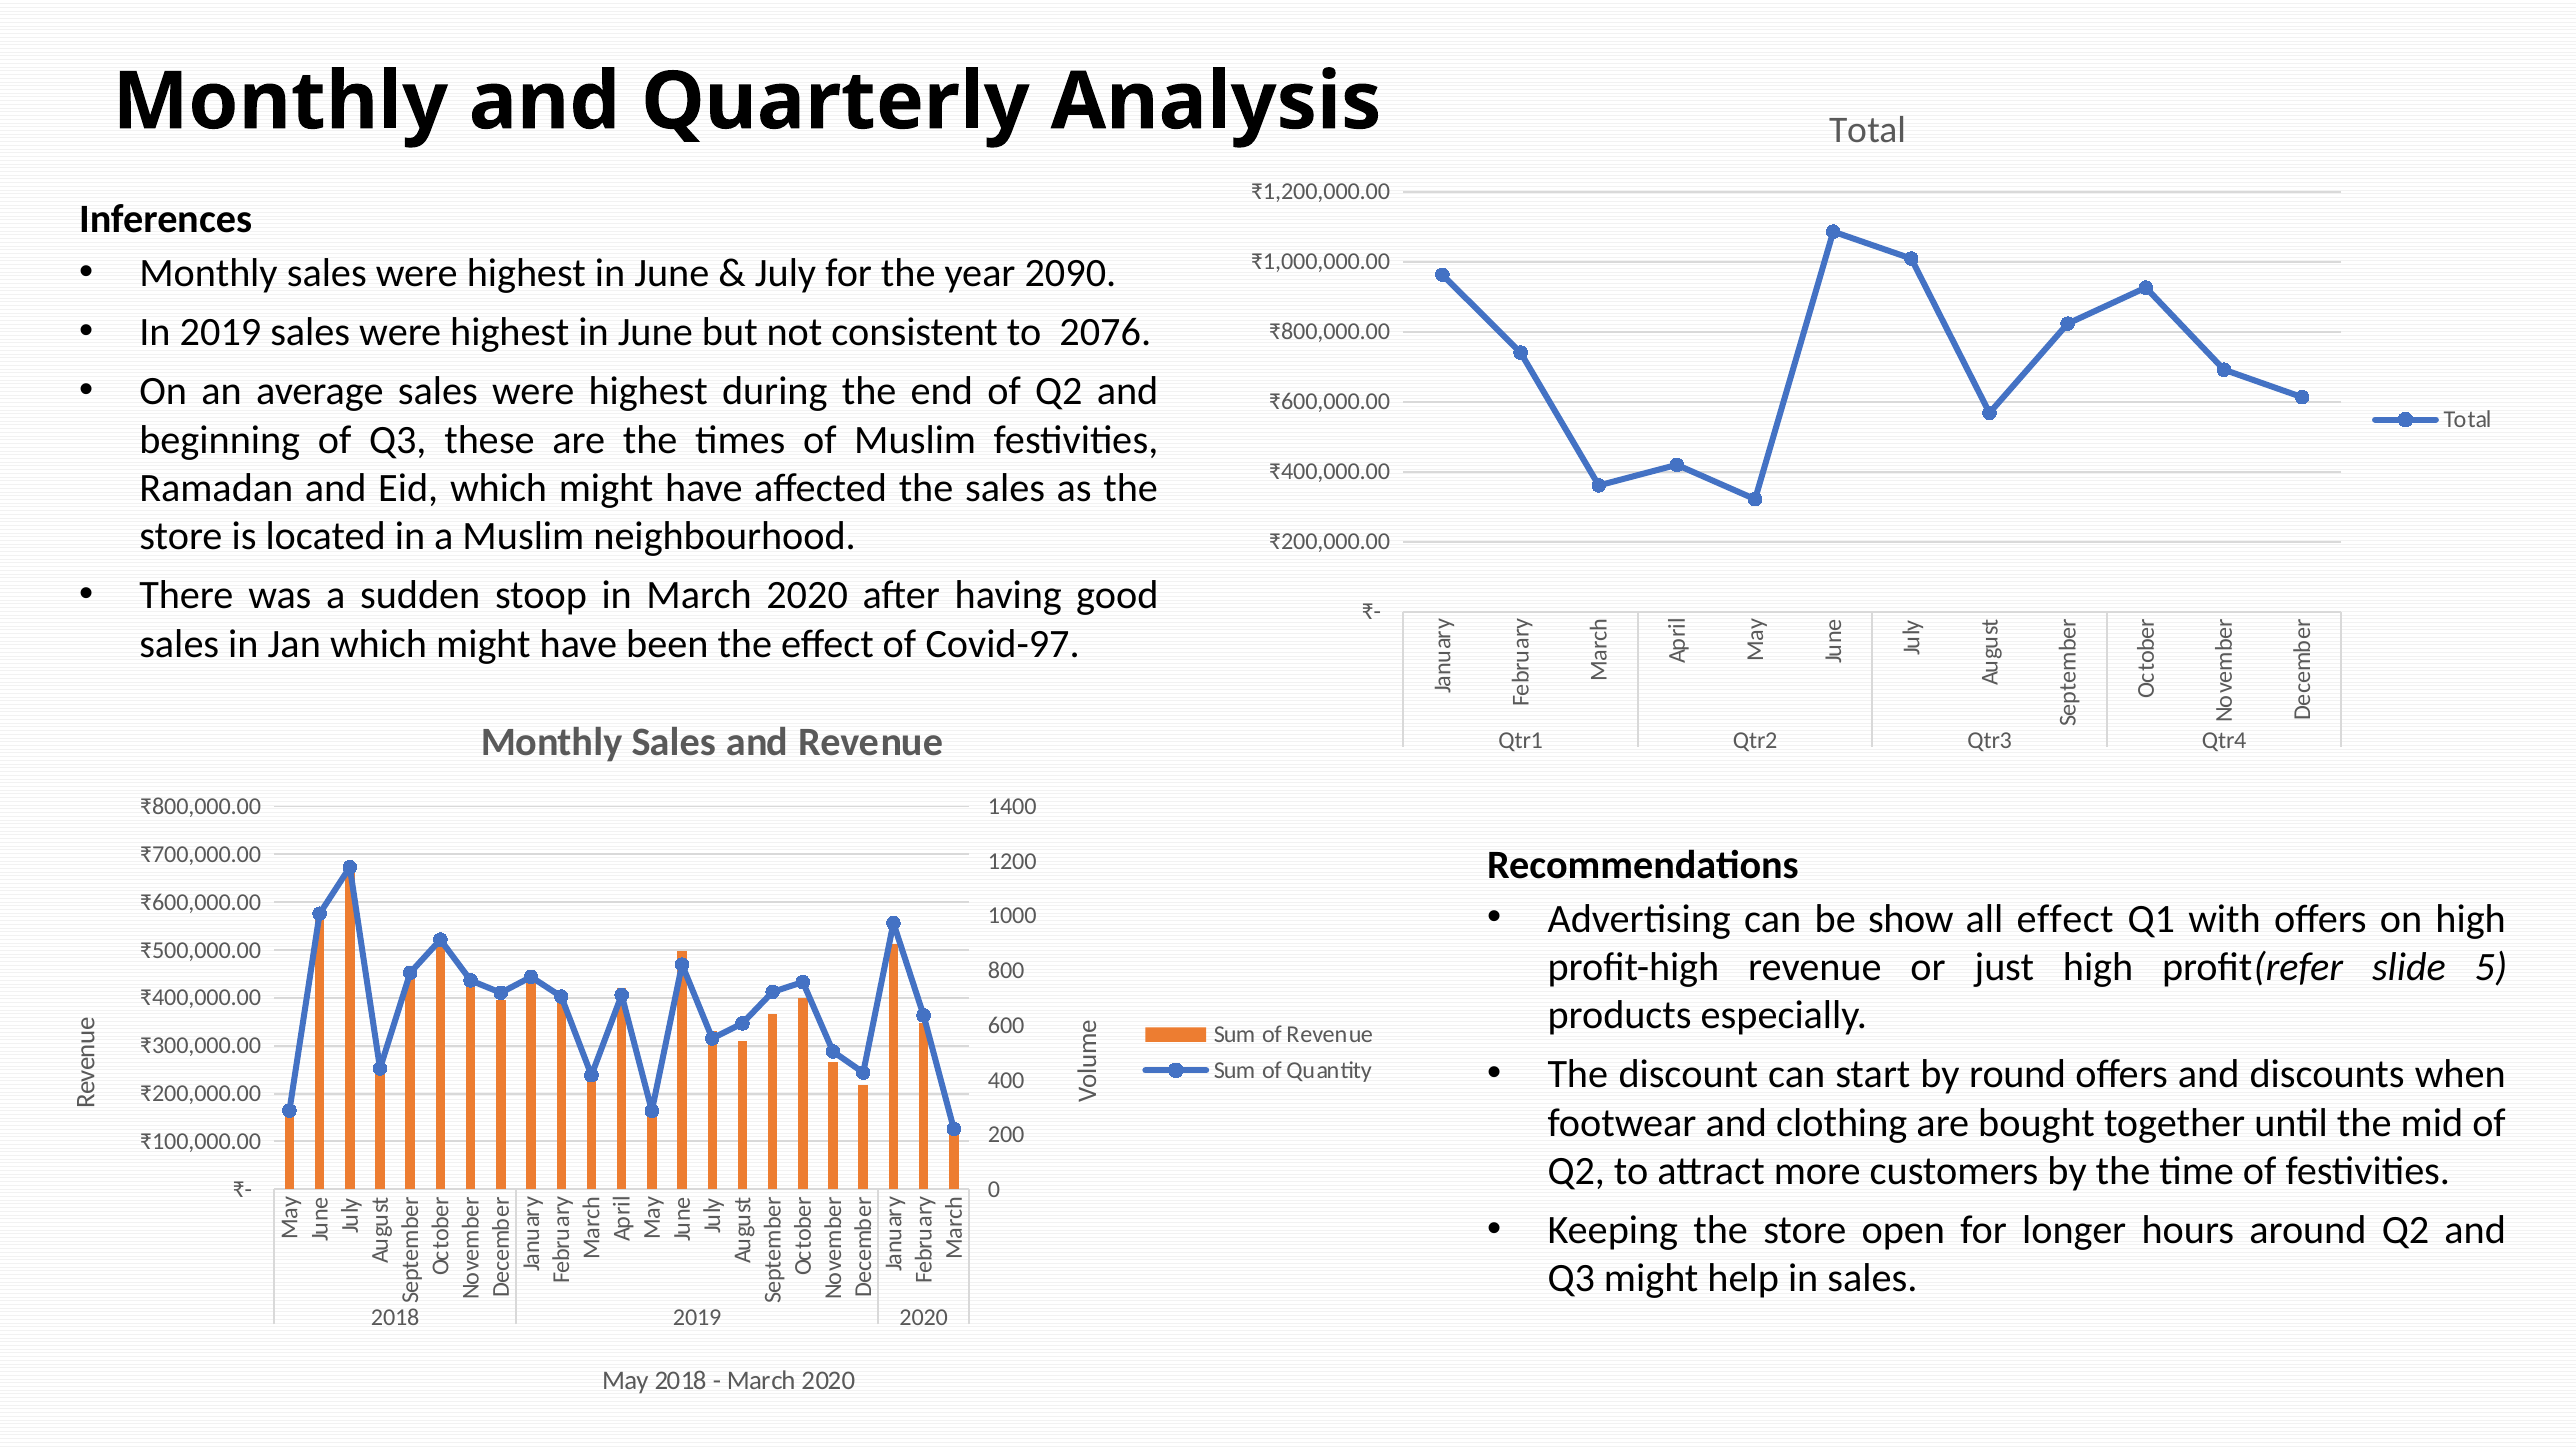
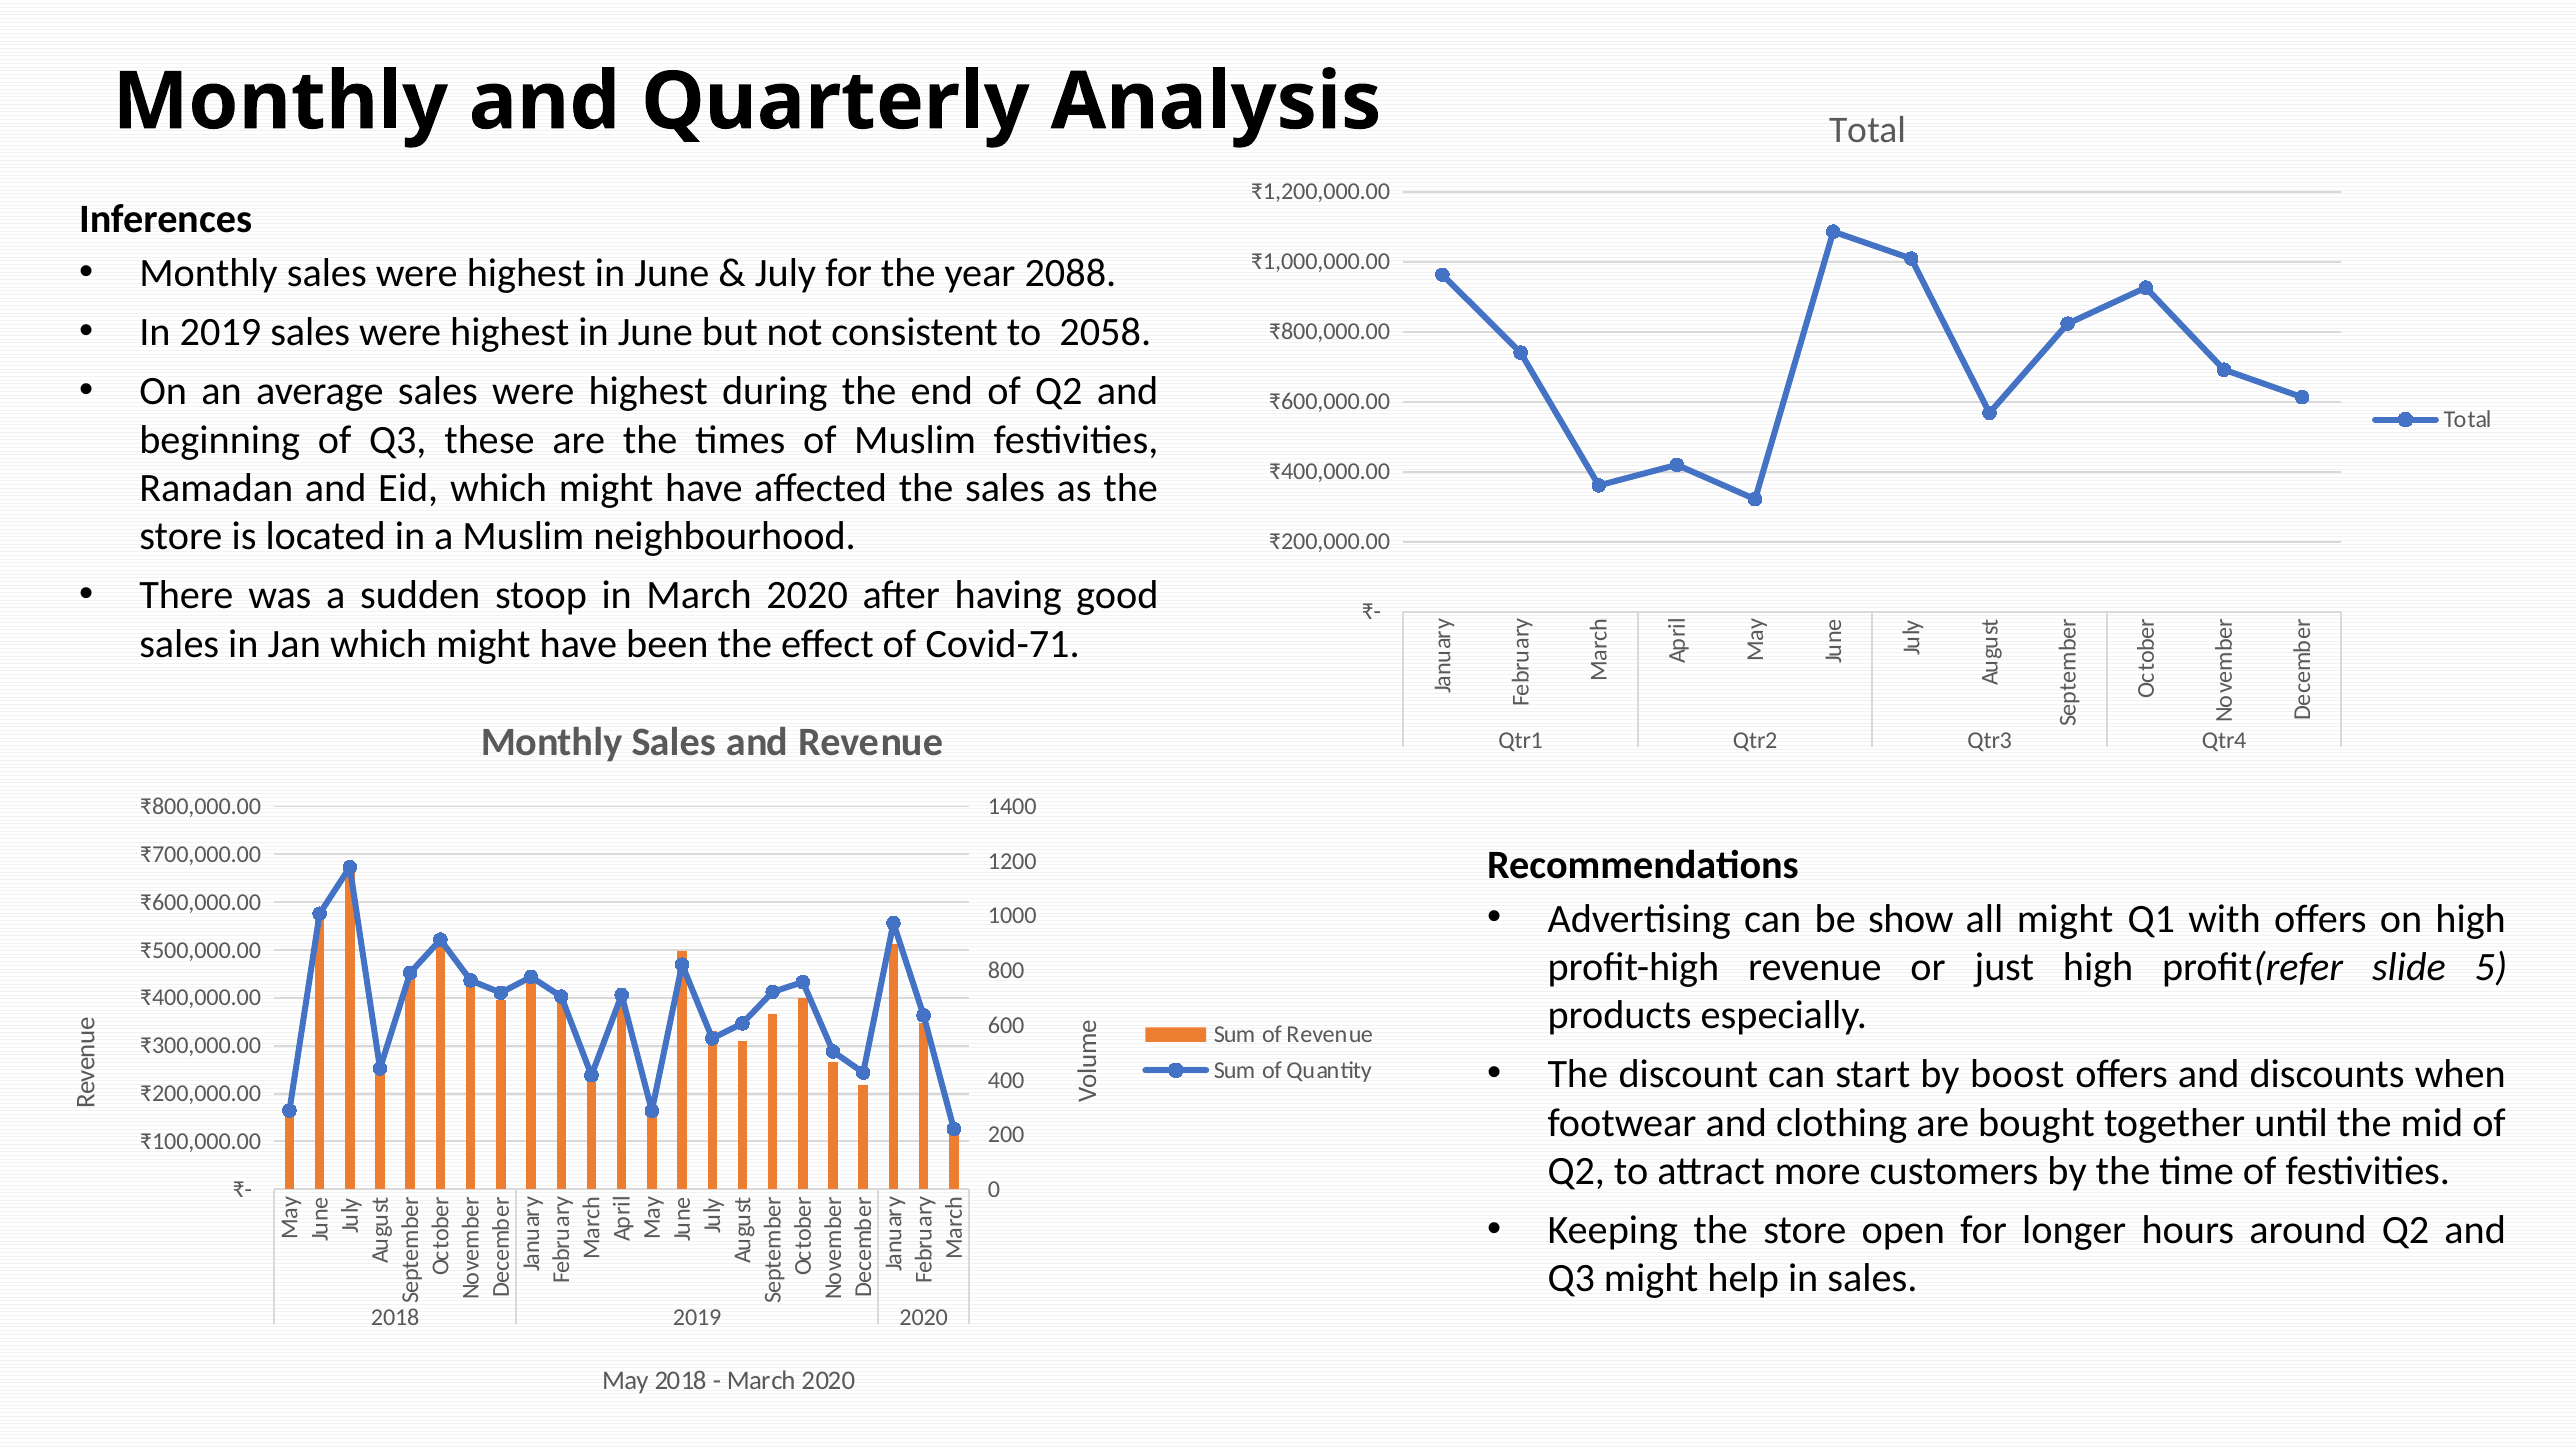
2090: 2090 -> 2088 (1070, 273)
2076: 2076 -> 2058 (1105, 333)
Covid-97: Covid-97 -> Covid-71 (1003, 644)
all effect: effect -> might (2065, 919)
round: round -> boost (2017, 1075)
